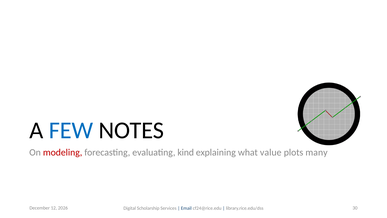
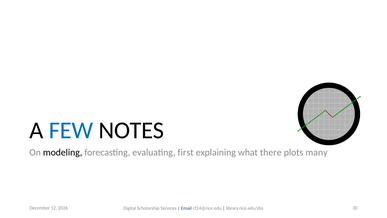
modeling colour: red -> black (63, 152)
kind: kind -> first (186, 152)
value: value -> there (271, 152)
